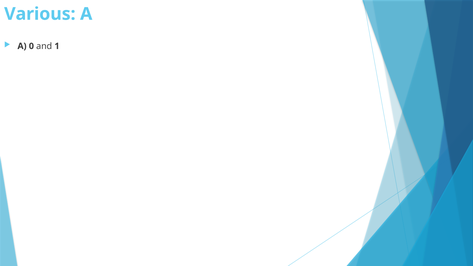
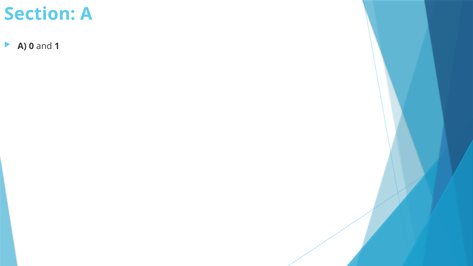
Various: Various -> Section (40, 14)
